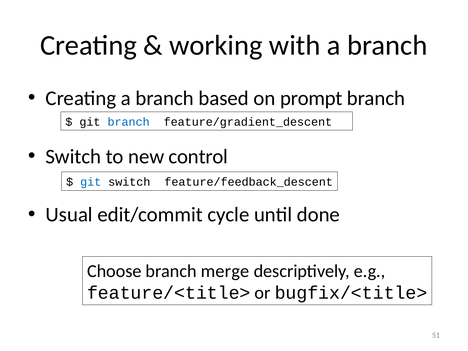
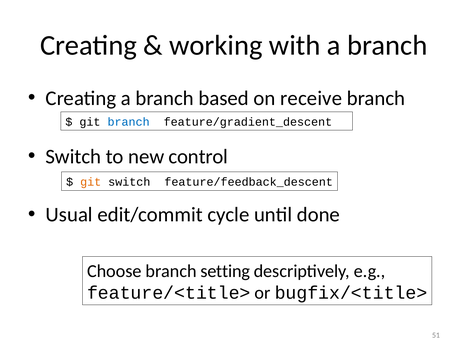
prompt: prompt -> receive (311, 98)
git colour: blue -> orange (91, 182)
merge: merge -> setting (225, 271)
